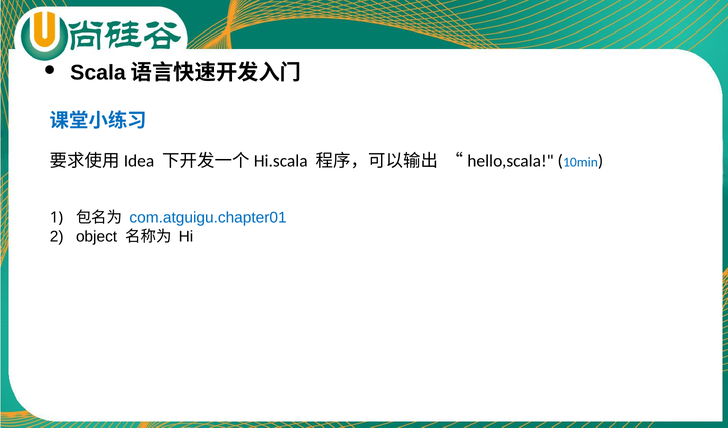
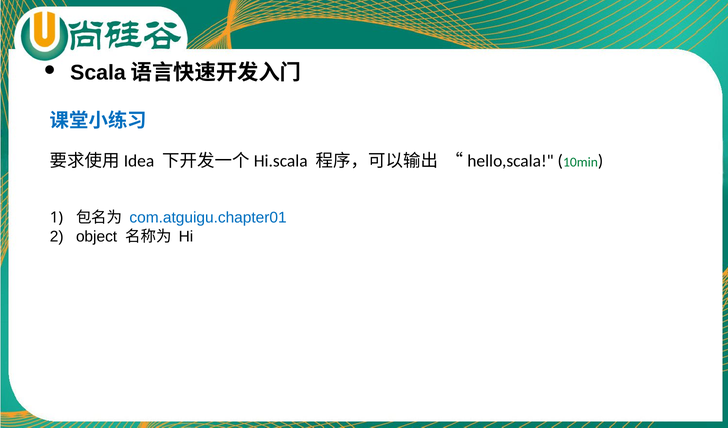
10min colour: blue -> green (580, 163)
